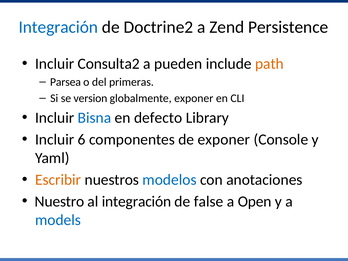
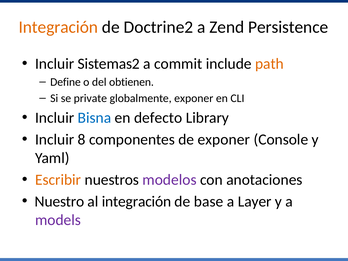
Integración colour: blue -> orange (58, 27)
Consulta2: Consulta2 -> Sistemas2 (109, 64)
pueden: pueden -> commit (178, 64)
Parsea: Parsea -> Define (65, 82)
primeras: primeras -> obtienen (131, 82)
version: version -> private (90, 98)
6: 6 -> 8 (82, 140)
modelos colour: blue -> purple (170, 180)
false: false -> base (209, 201)
Open: Open -> Layer (255, 201)
models colour: blue -> purple (58, 220)
